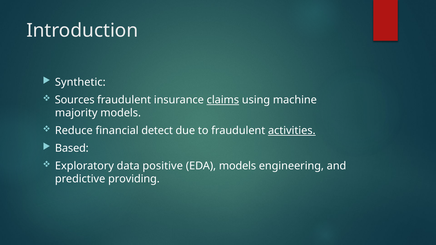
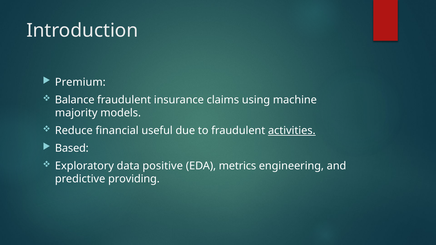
Synthetic: Synthetic -> Premium (80, 82)
Sources: Sources -> Balance (75, 100)
claims underline: present -> none (223, 100)
detect: detect -> useful (157, 131)
EDA models: models -> metrics (238, 166)
